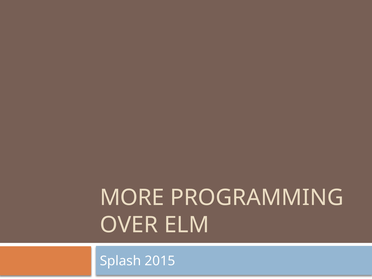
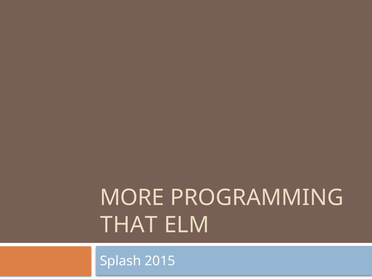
OVER: OVER -> THAT (129, 225)
